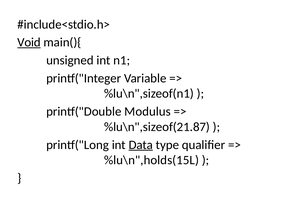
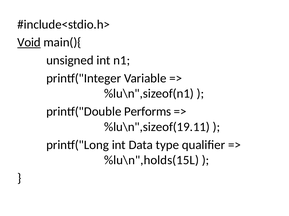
Modulus: Modulus -> Performs (148, 112)
%lu\n",sizeof(21.87: %lu\n",sizeof(21.87 -> %lu\n",sizeof(19.11 (157, 127)
Data underline: present -> none (141, 145)
